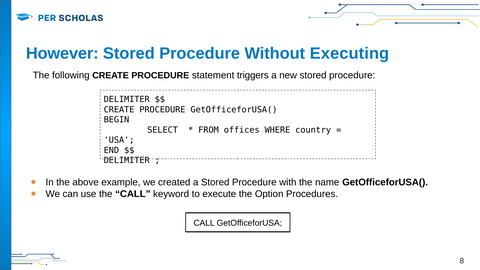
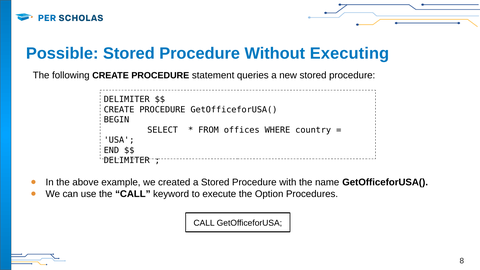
However: However -> Possible (62, 53)
triggers: triggers -> queries (253, 75)
